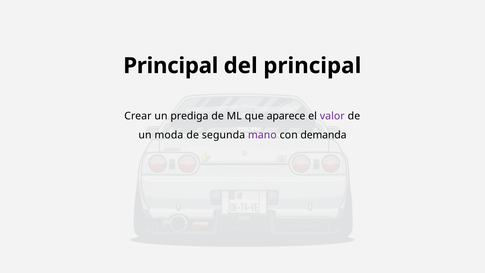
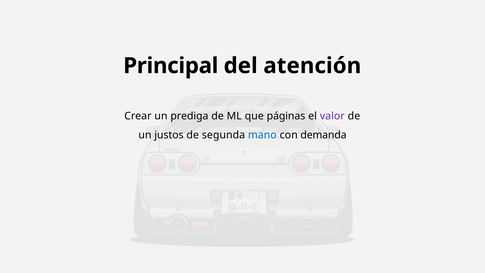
del principal: principal -> atención (312, 66)
aparece: aparece -> páginas (286, 116)
moda: moda -> justos (169, 135)
mano colour: purple -> blue (262, 135)
